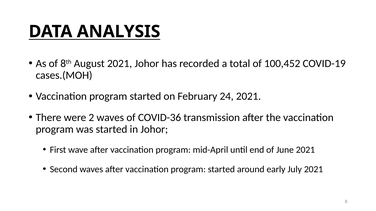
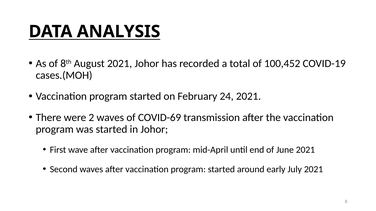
COVID-36: COVID-36 -> COVID-69 (160, 118)
